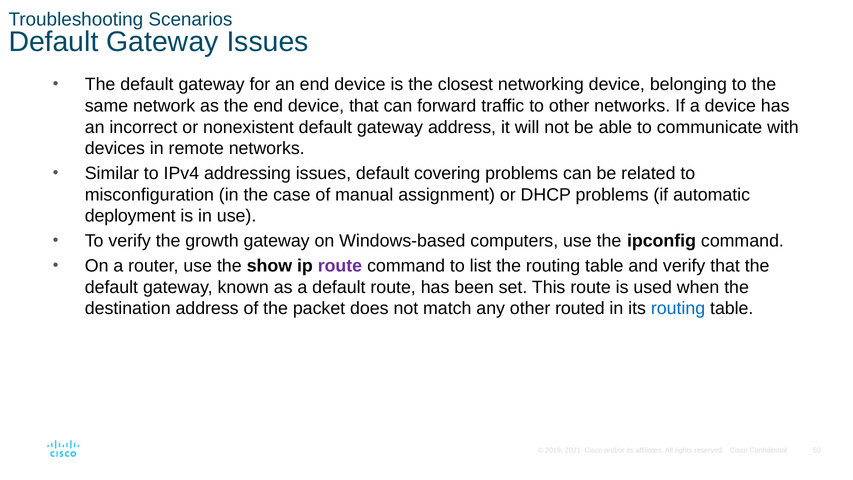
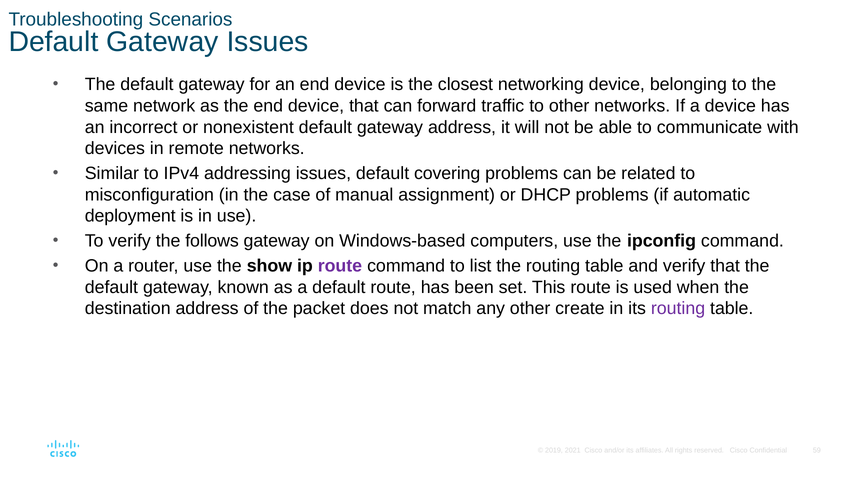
growth: growth -> follows (212, 241)
routed: routed -> create (580, 308)
routing colour: blue -> purple (678, 308)
